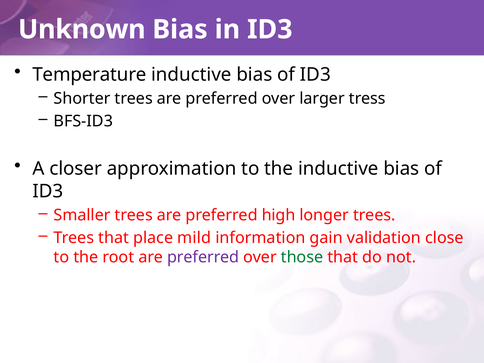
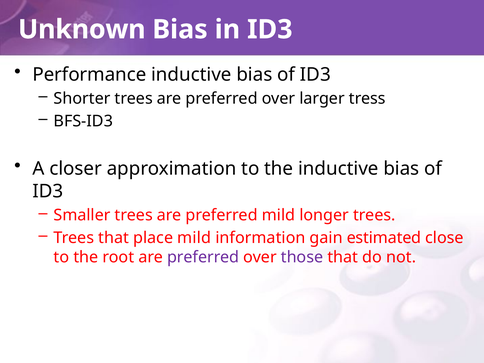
Temperature: Temperature -> Performance (89, 75)
preferred high: high -> mild (278, 215)
validation: validation -> estimated (384, 238)
those colour: green -> purple (302, 257)
